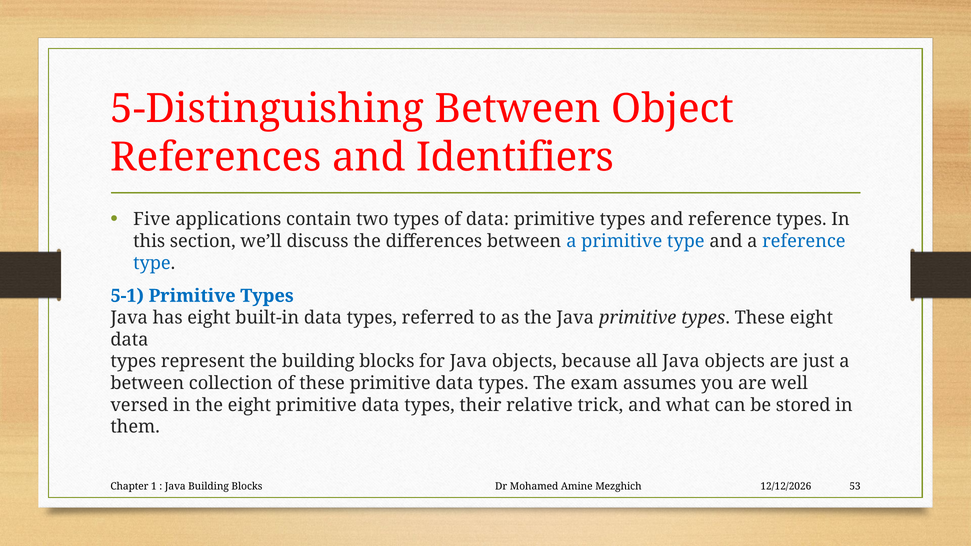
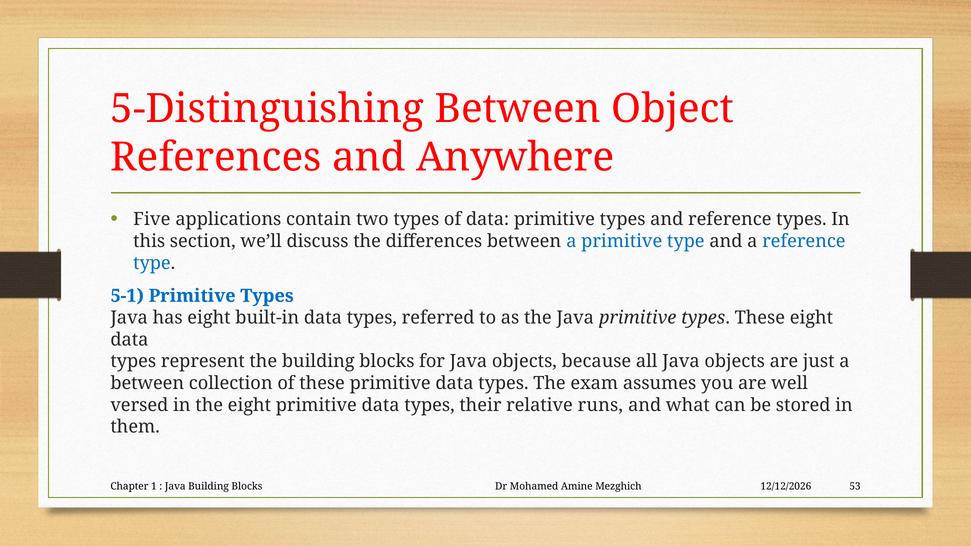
Identifiers: Identifiers -> Anywhere (515, 157)
trick: trick -> runs (600, 405)
